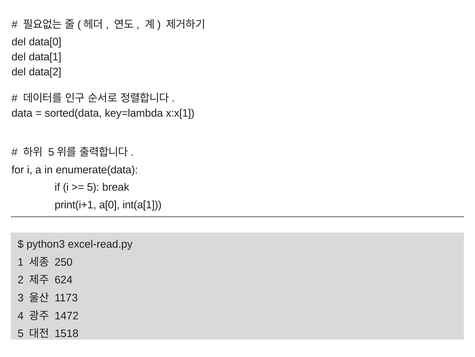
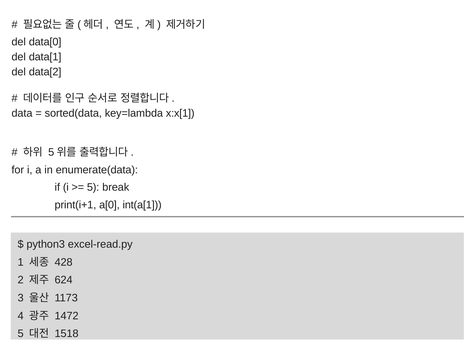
250: 250 -> 428 (64, 262)
